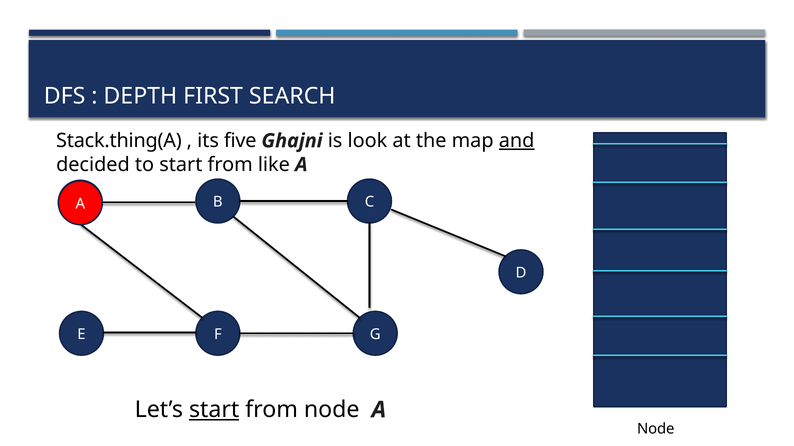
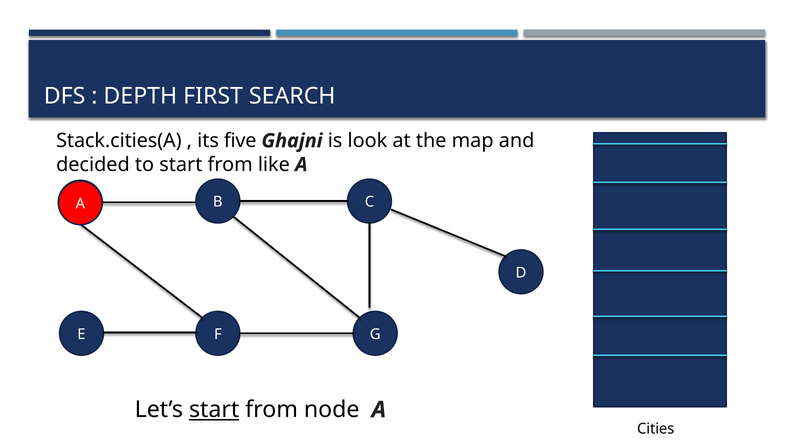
Stack.thing(A: Stack.thing(A -> Stack.cities(A (119, 141)
and underline: present -> none (517, 141)
Node: Node -> Cities (656, 429)
